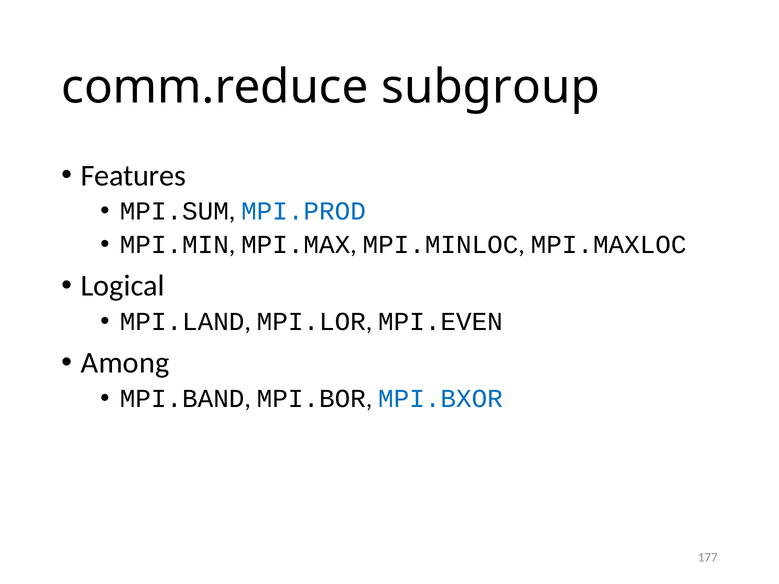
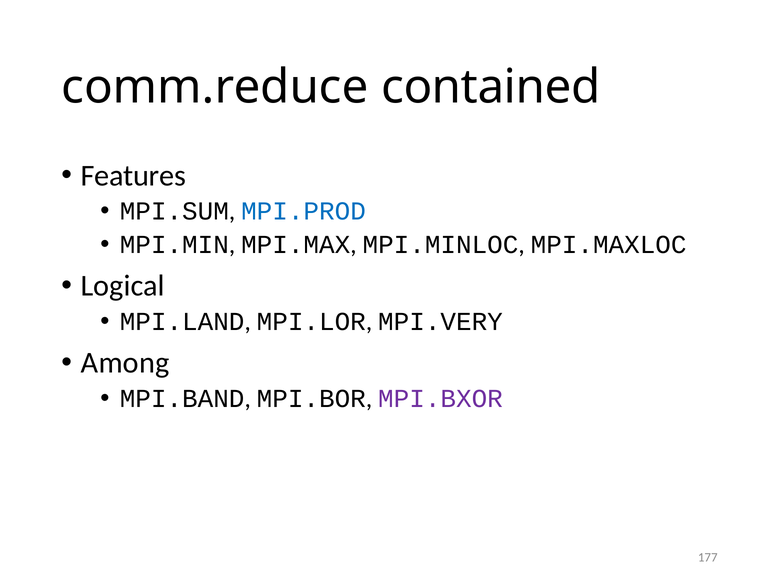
subgroup: subgroup -> contained (491, 87)
MPI.EVEN: MPI.EVEN -> MPI.VERY (440, 322)
MPI.BXOR colour: blue -> purple (440, 399)
